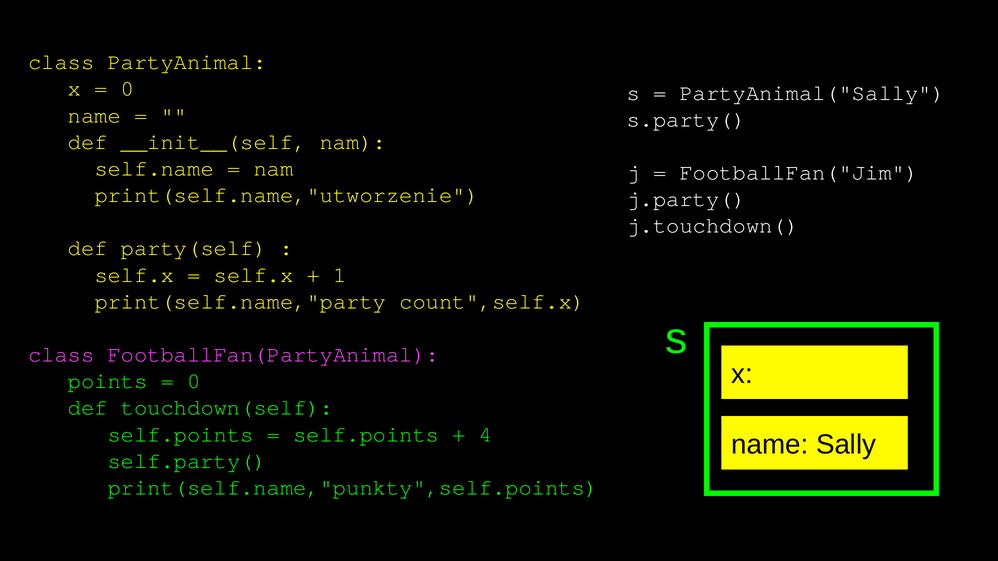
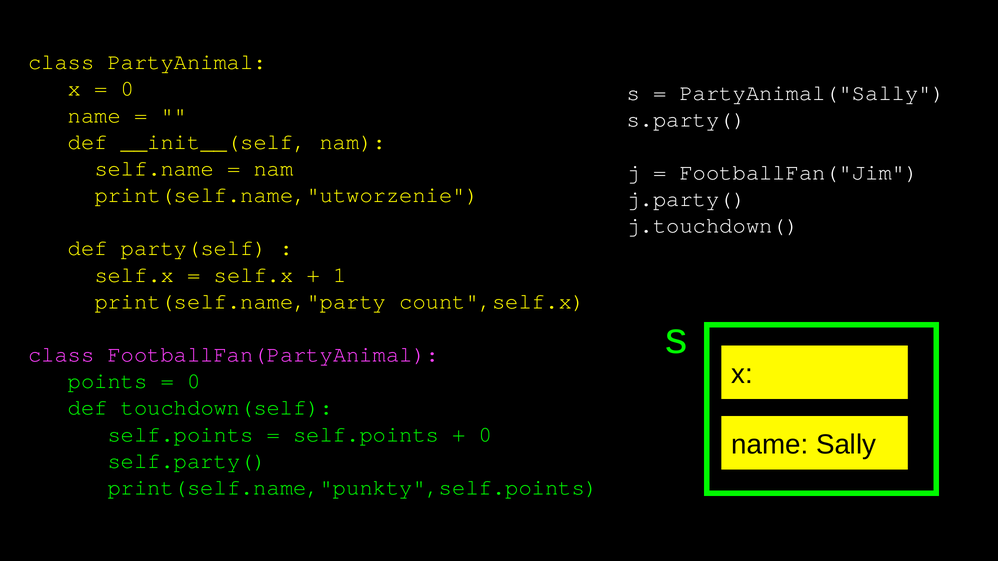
4: 4 -> 0 (485, 435)
